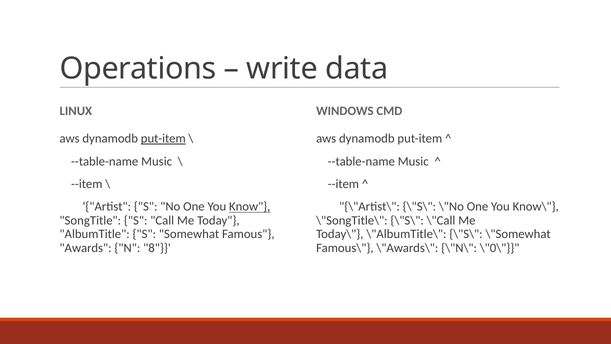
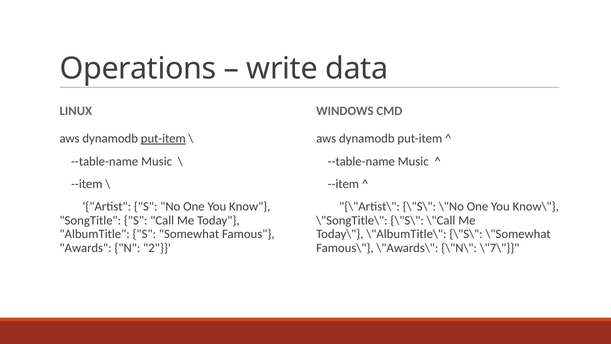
Know underline: present -> none (250, 206)
8: 8 -> 2 (157, 248)
\"0\: \"0\ -> \"7\ (500, 248)
